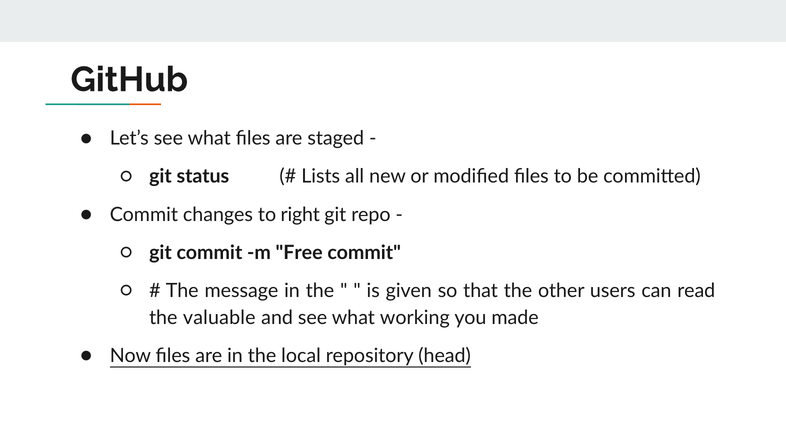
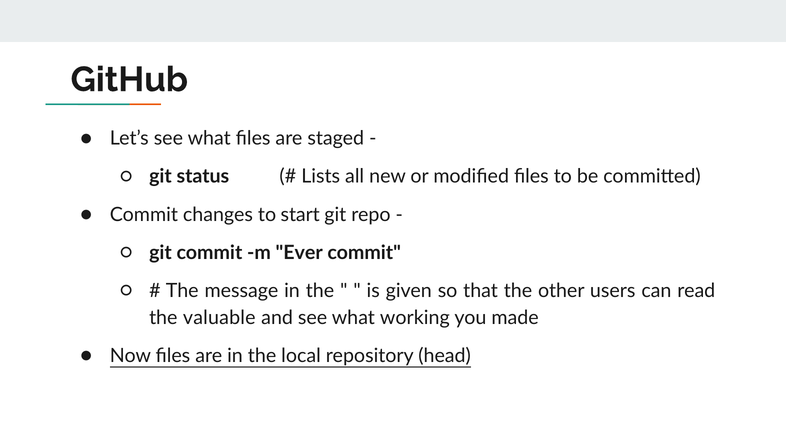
right: right -> start (300, 215)
Free: Free -> Ever (299, 253)
